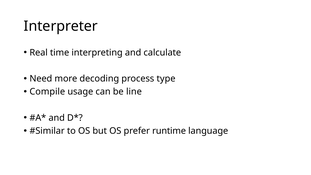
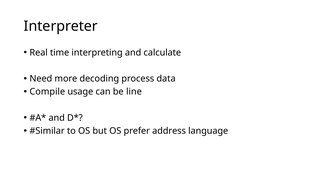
type: type -> data (166, 79)
runtime: runtime -> address (169, 131)
